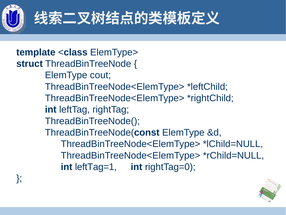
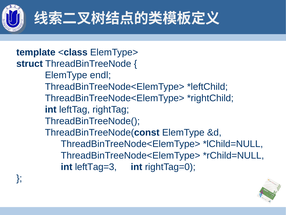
cout: cout -> endl (100, 75)
leftTag=1: leftTag=1 -> leftTag=3 (96, 167)
